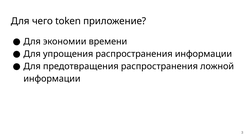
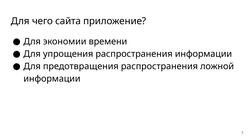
token: token -> сайта (68, 21)
